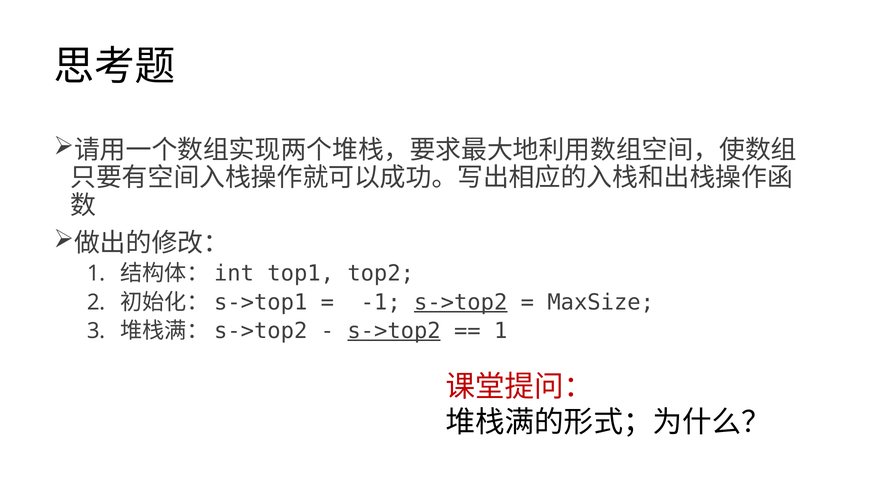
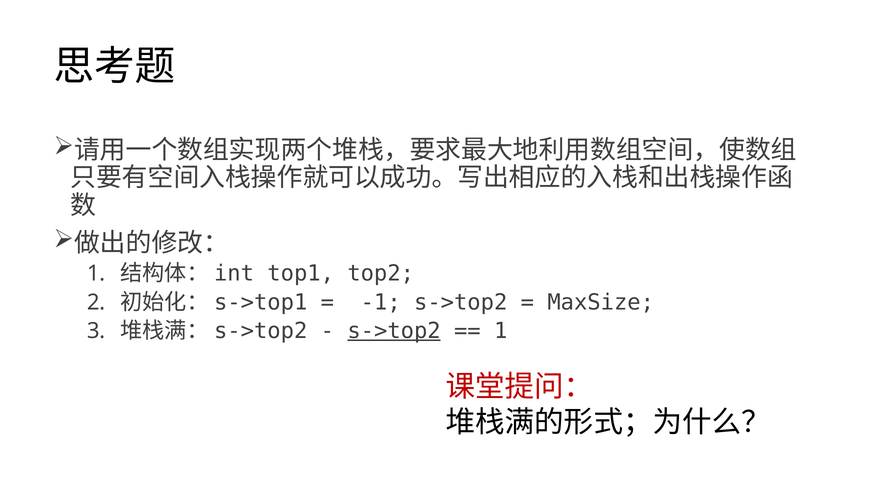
s->top2 underline: present -> none (461, 302)
